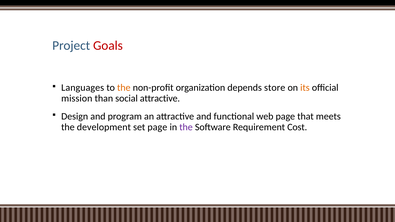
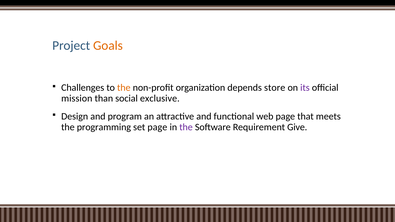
Goals colour: red -> orange (108, 46)
Languages: Languages -> Challenges (83, 88)
its colour: orange -> purple (305, 88)
social attractive: attractive -> exclusive (160, 98)
development: development -> programming (104, 127)
Cost: Cost -> Give (297, 127)
